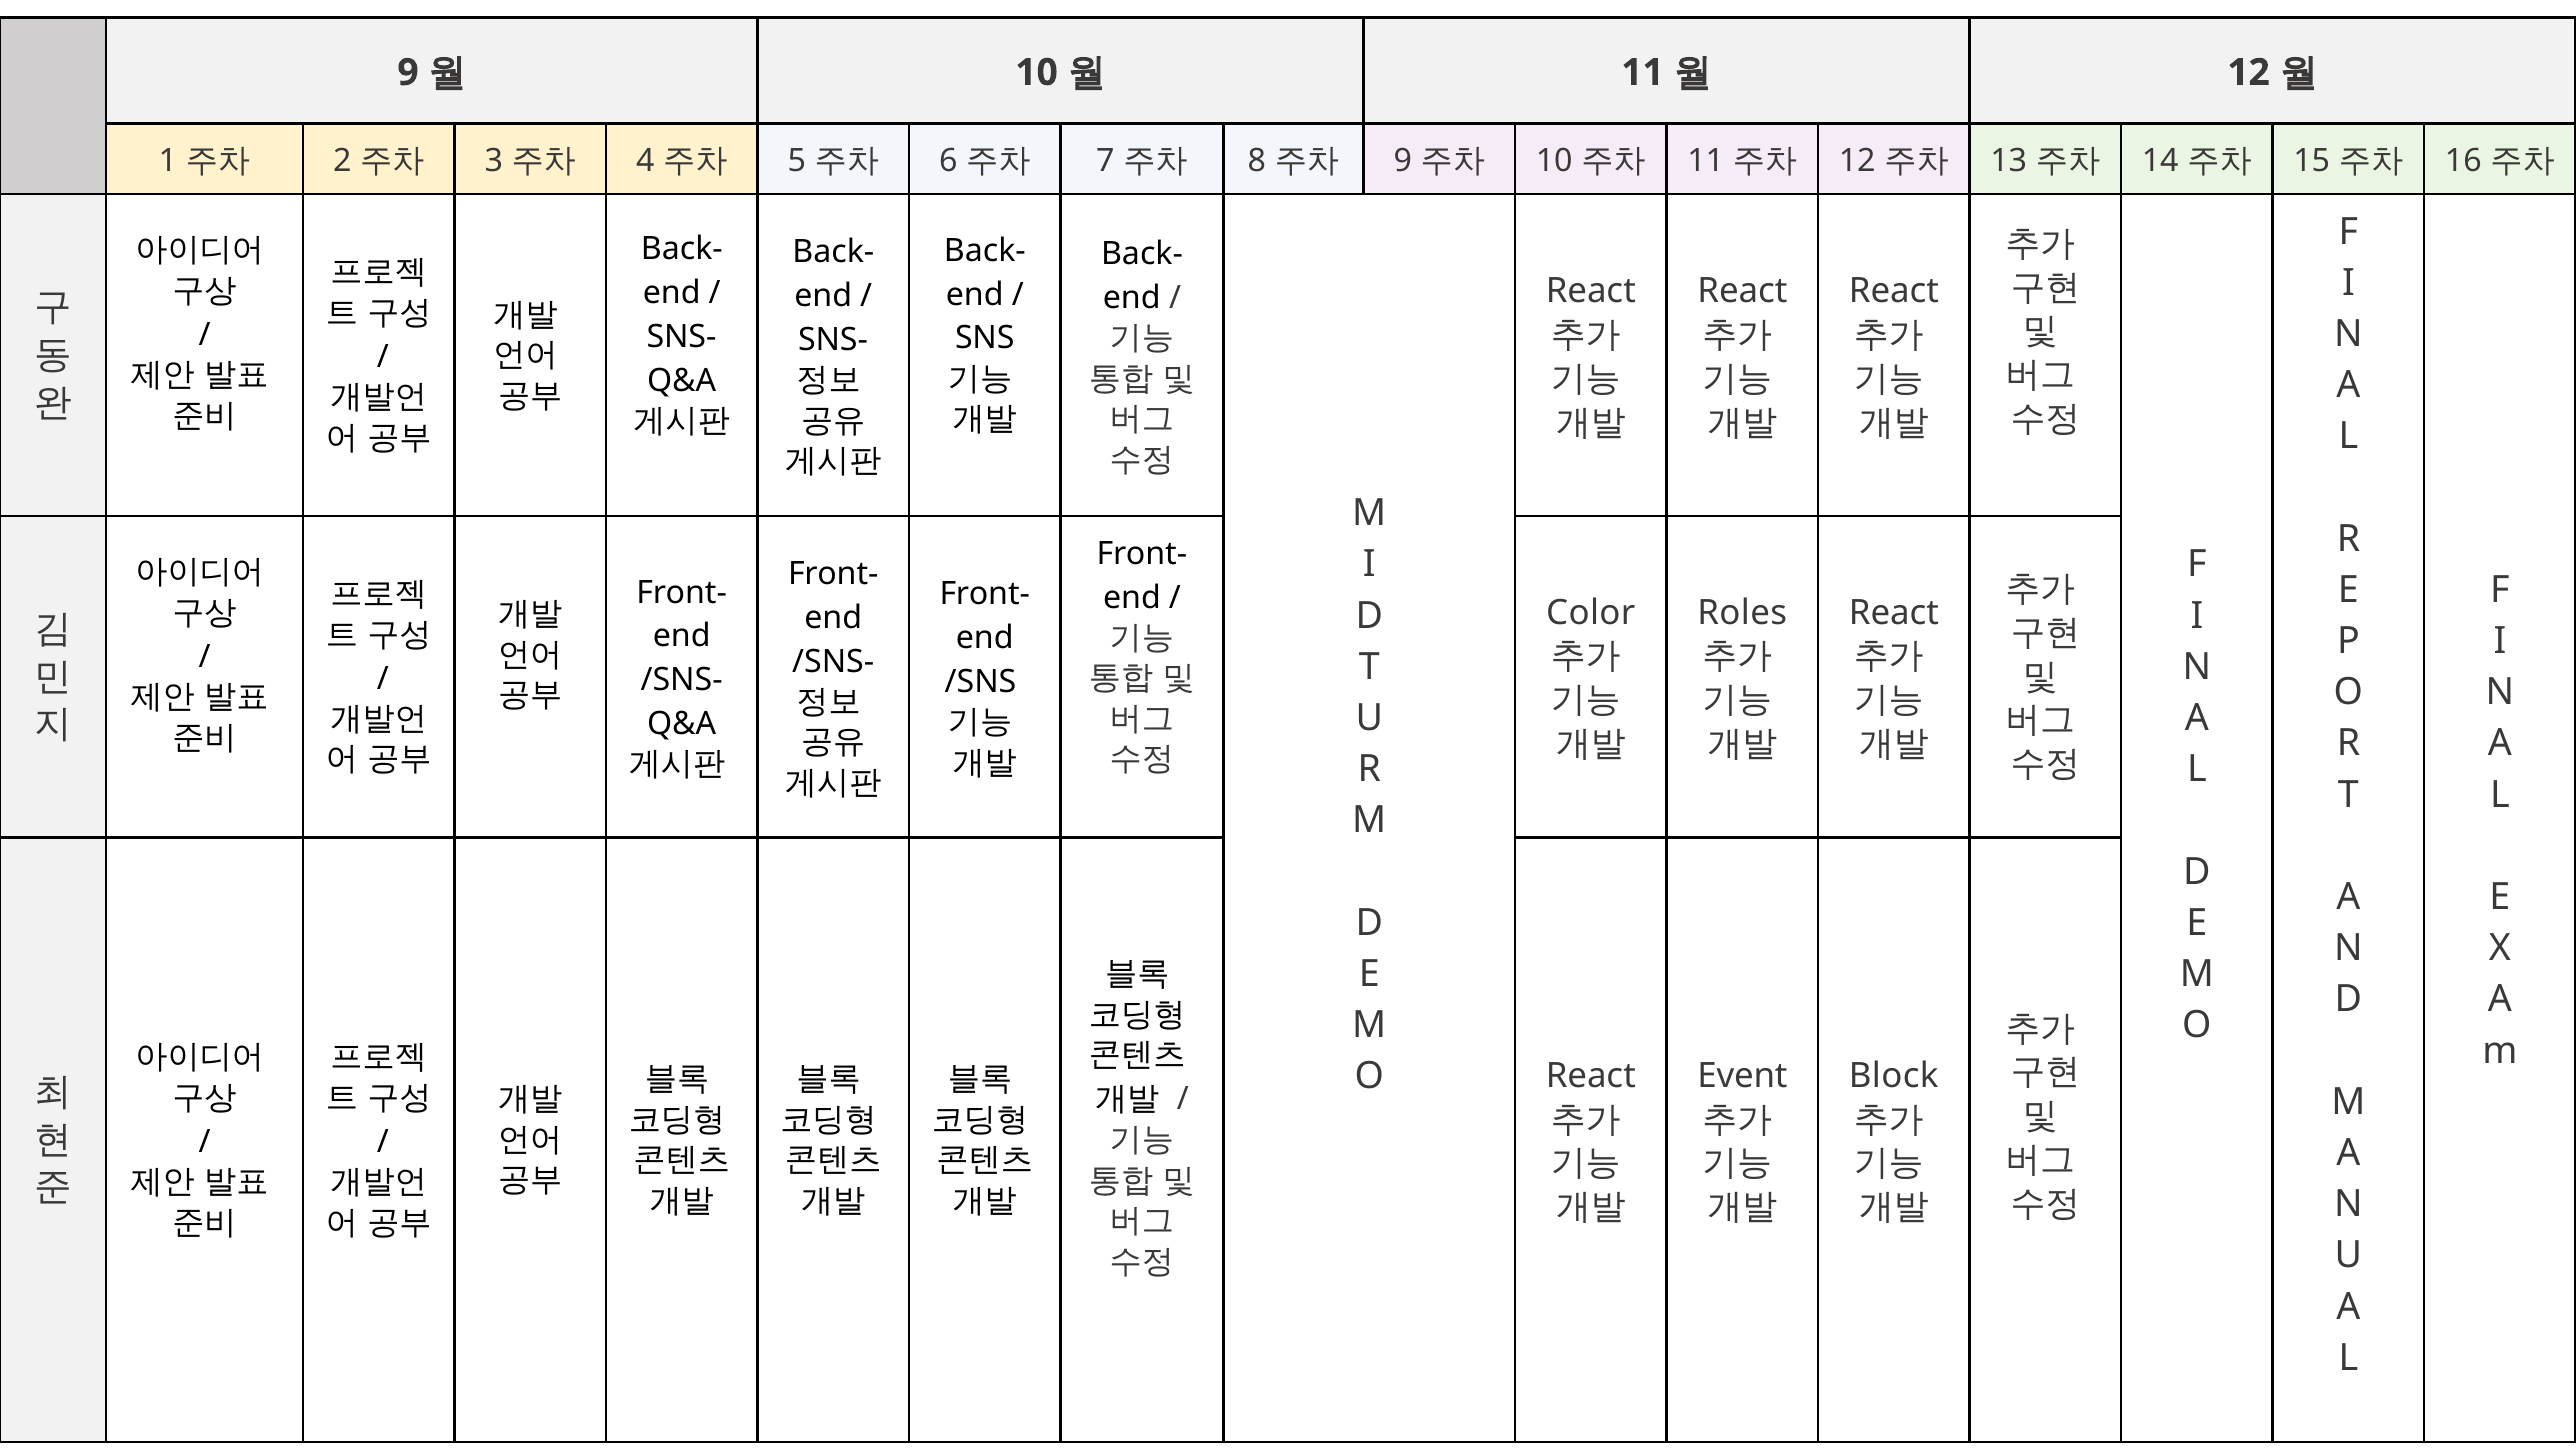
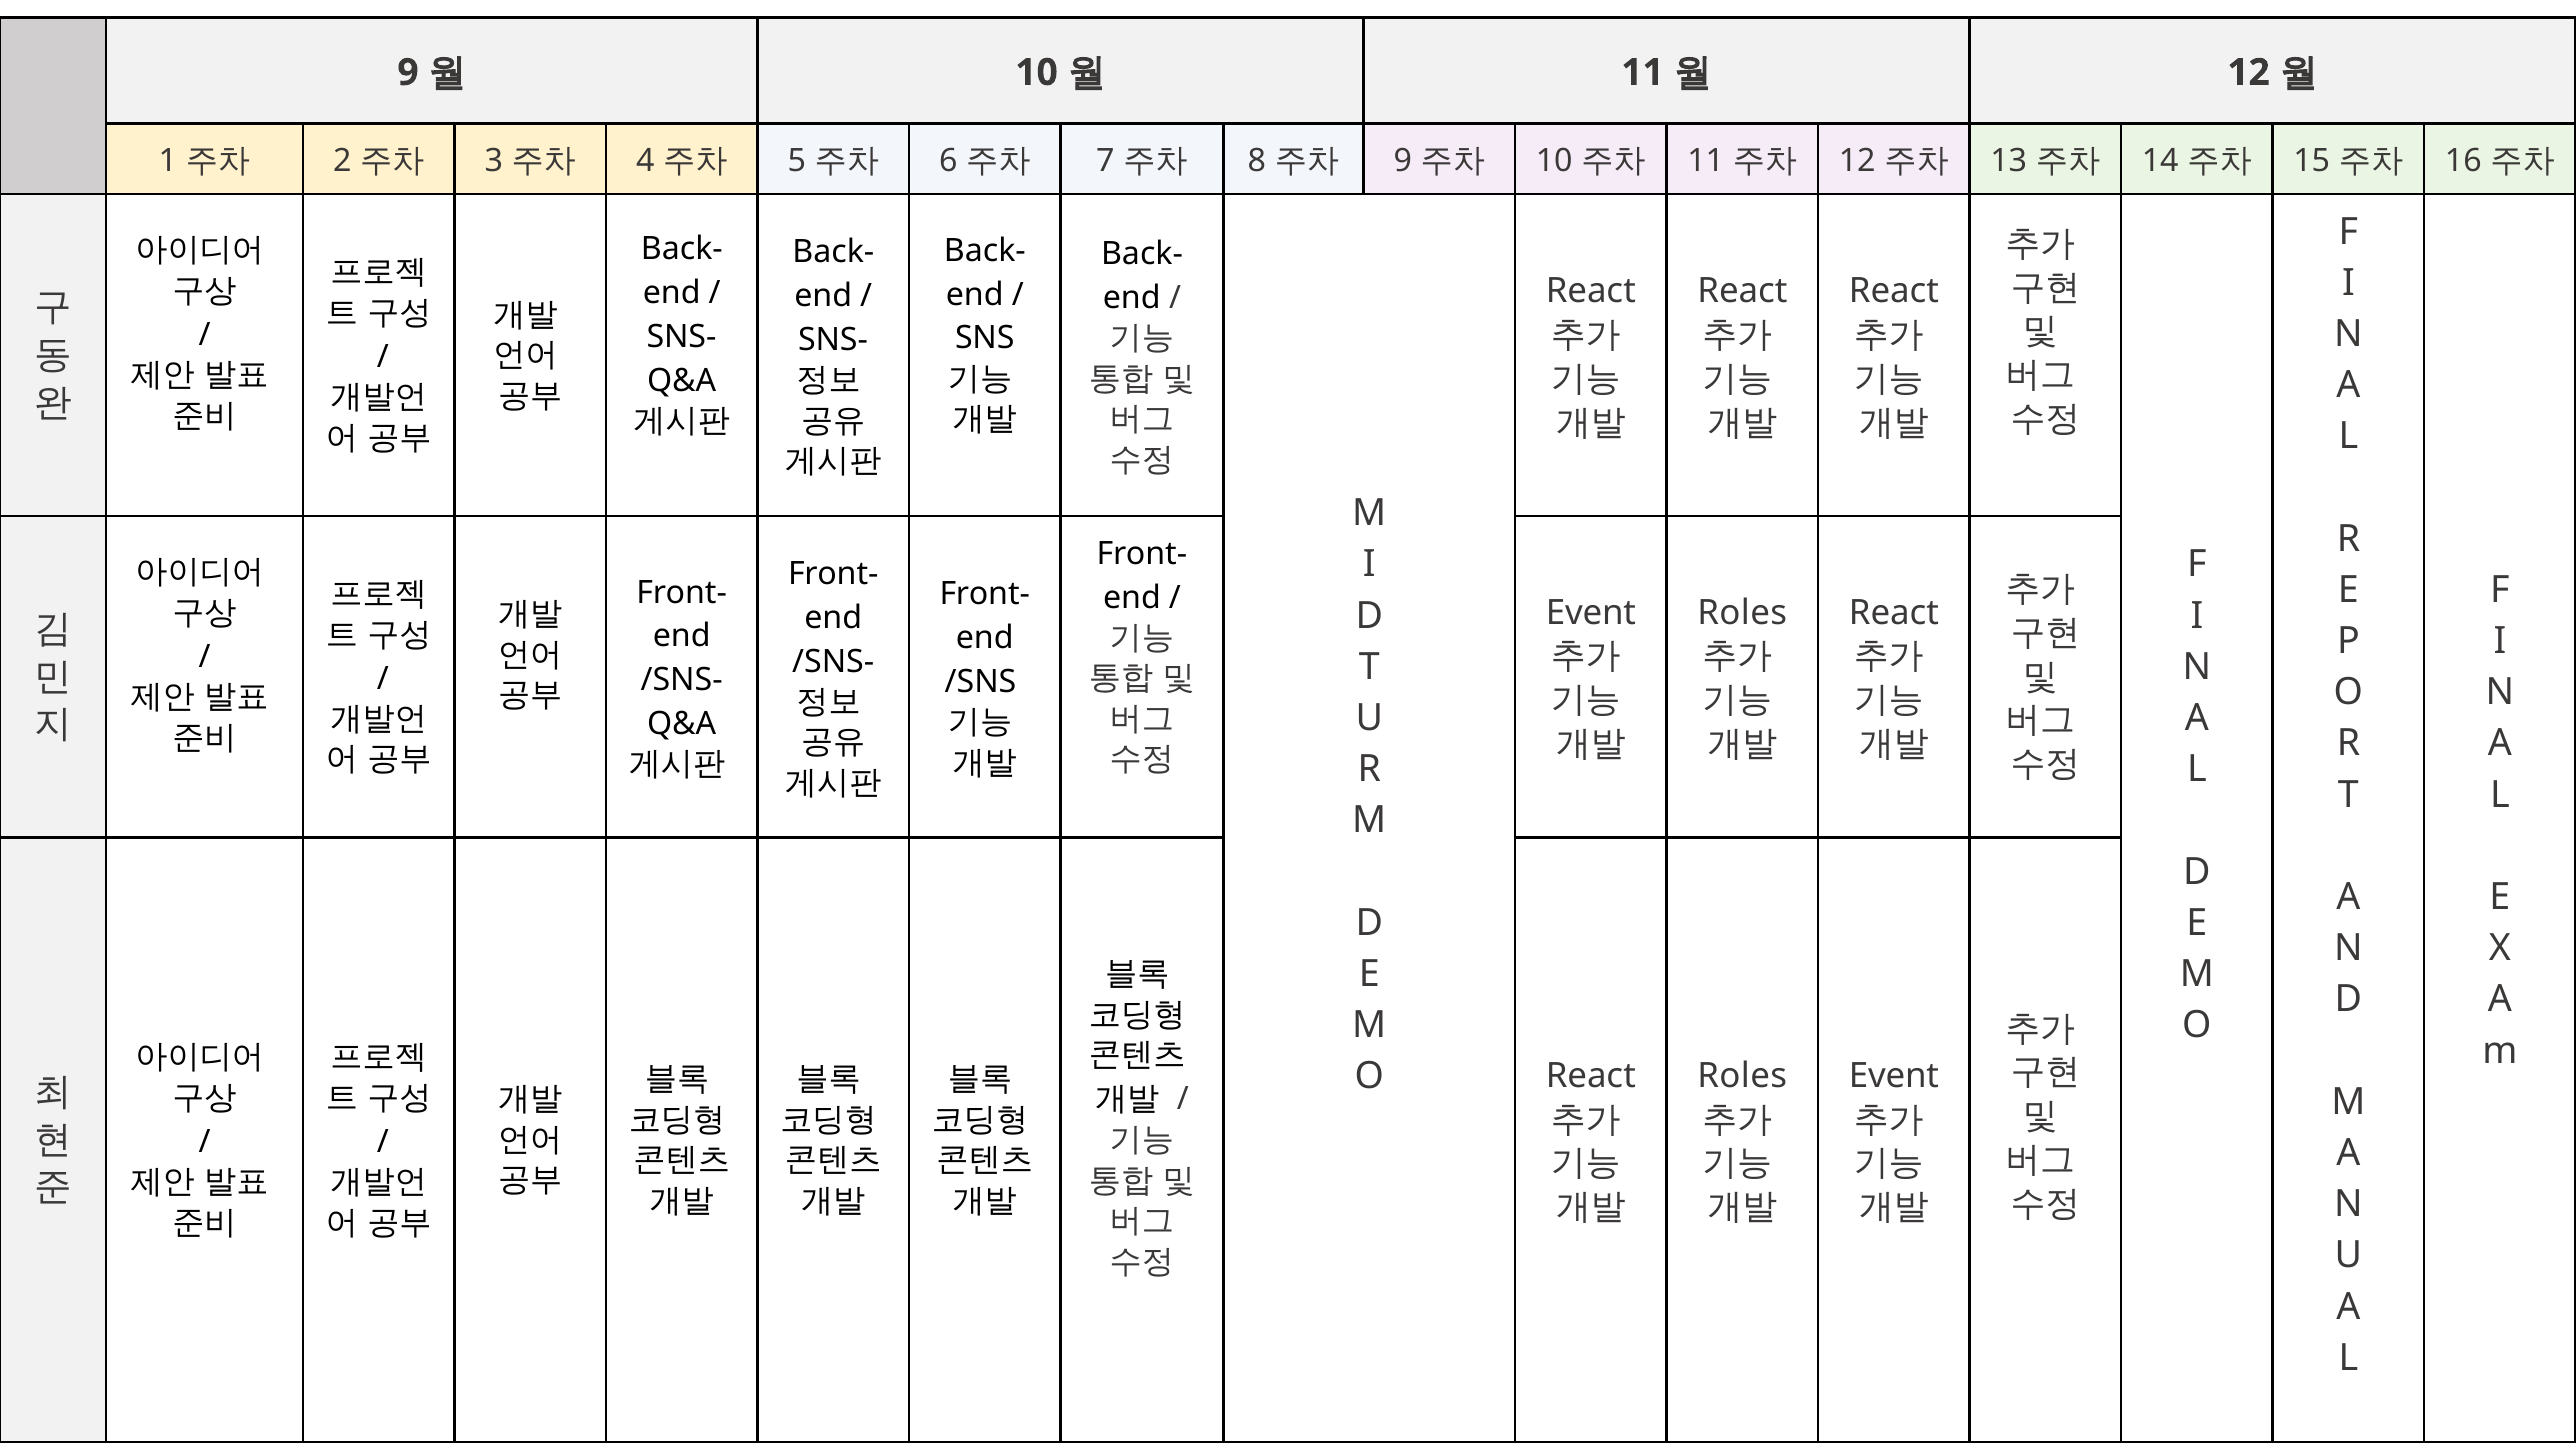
Color: Color -> Event (1591, 613)
Event: Event -> Roles (1742, 1076)
Block: Block -> Event (1894, 1076)
